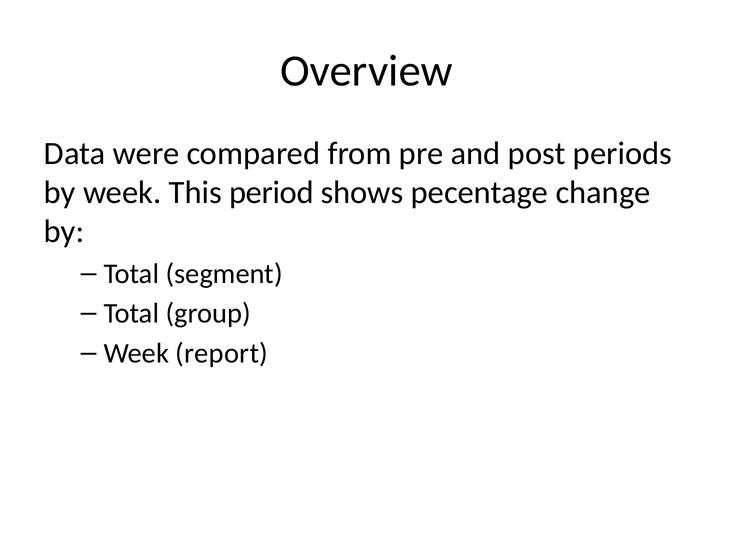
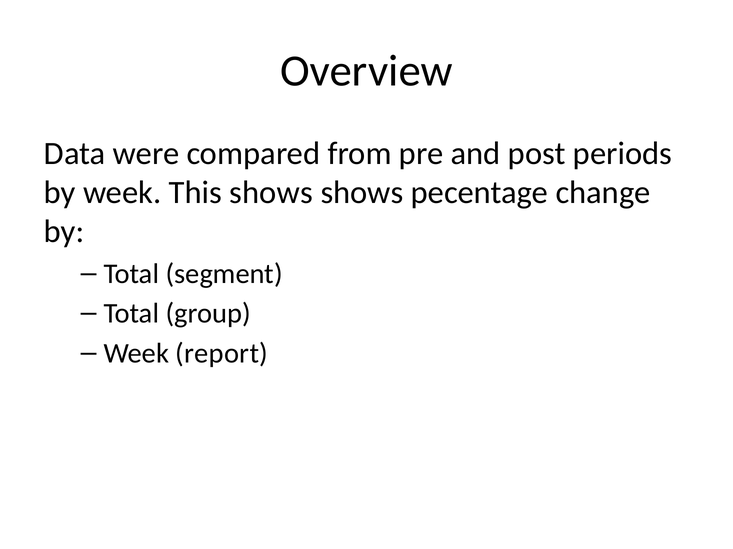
This period: period -> shows (271, 193)
